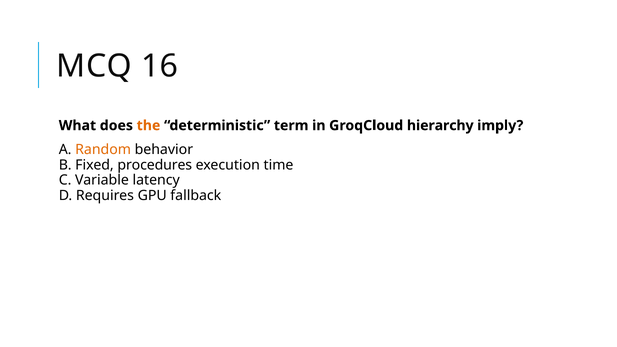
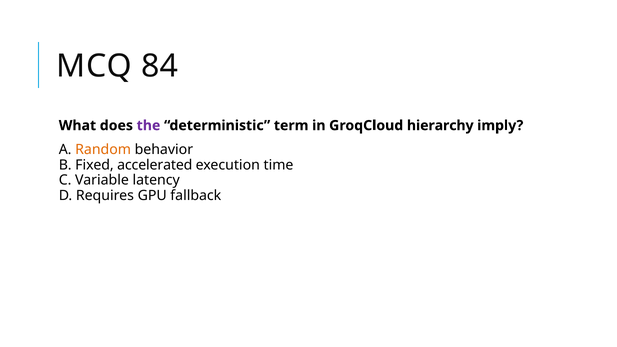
16: 16 -> 84 (160, 66)
the colour: orange -> purple (149, 126)
procedures: procedures -> accelerated (155, 165)
